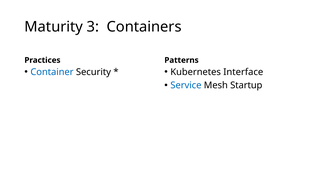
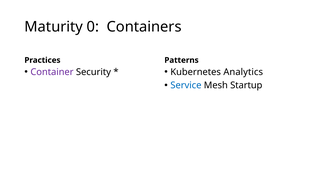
3: 3 -> 0 (93, 27)
Container colour: blue -> purple (52, 72)
Interface: Interface -> Analytics (243, 72)
